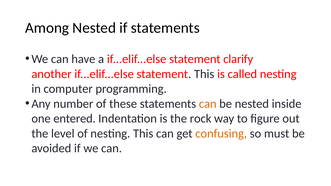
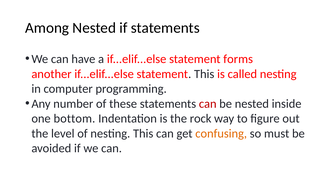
clarify: clarify -> forms (238, 59)
can colour: orange -> red (208, 104)
entered: entered -> bottom (74, 119)
